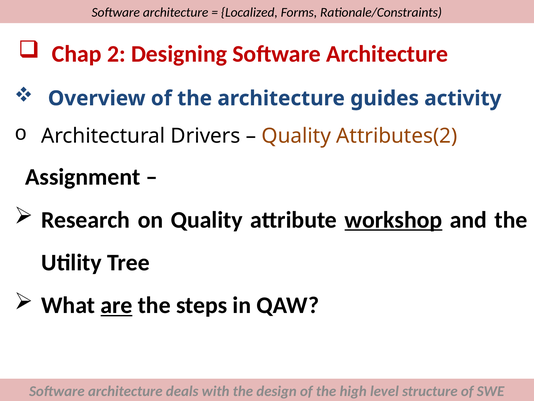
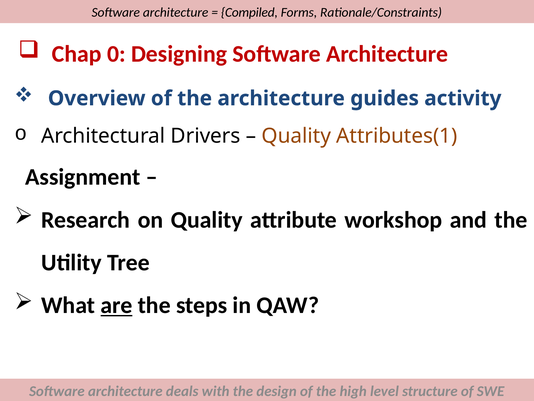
Localized: Localized -> Compiled (249, 12)
2: 2 -> 0 (116, 54)
Attributes(2: Attributes(2 -> Attributes(1 (397, 136)
workshop underline: present -> none (393, 220)
